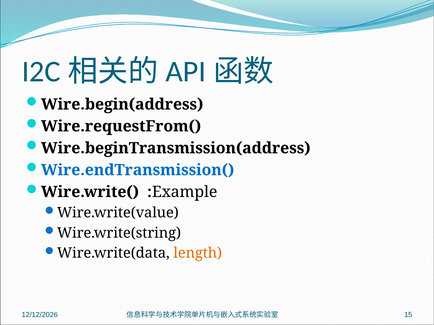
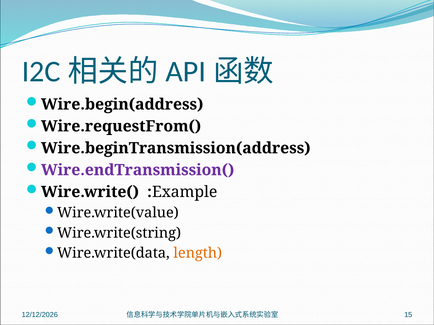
Wire.endTransmission( colour: blue -> purple (138, 170)
